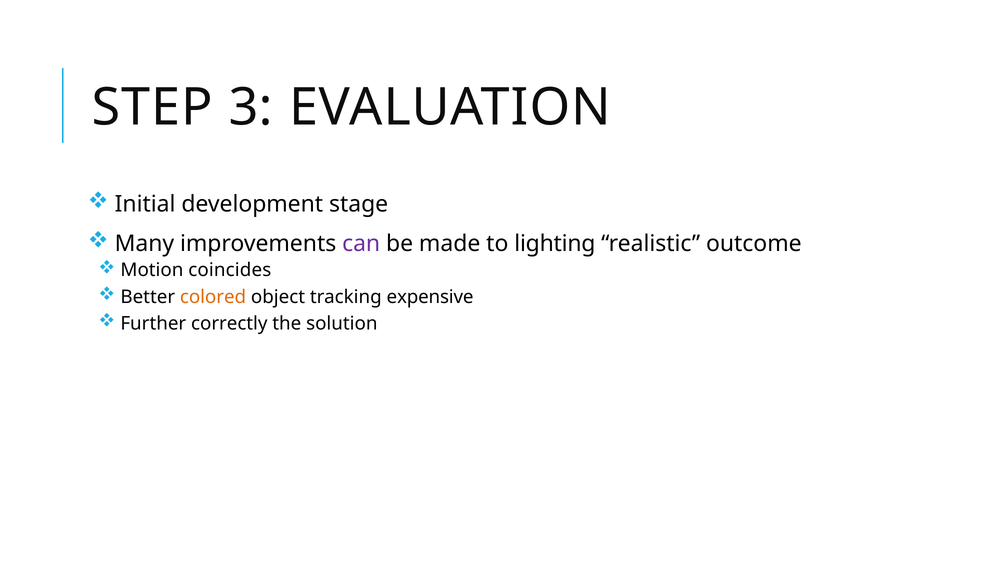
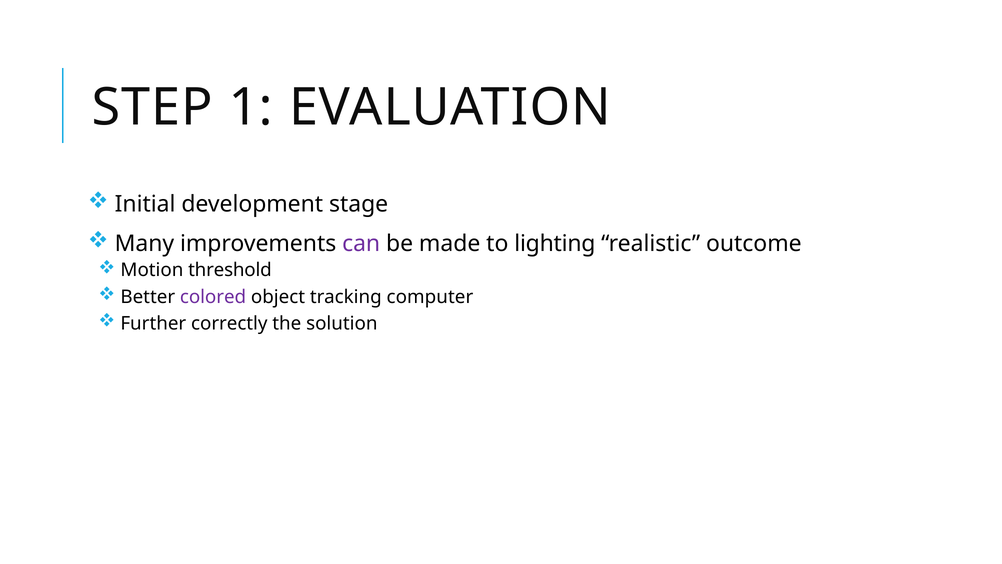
3: 3 -> 1 (251, 108)
coincides: coincides -> threshold (230, 270)
colored colour: orange -> purple (213, 297)
expensive: expensive -> computer (430, 297)
